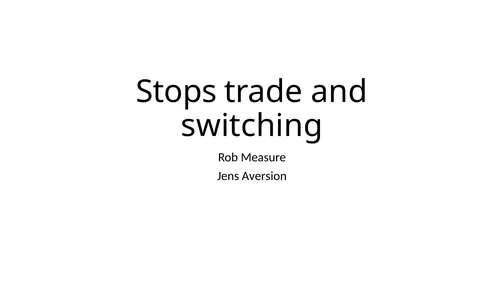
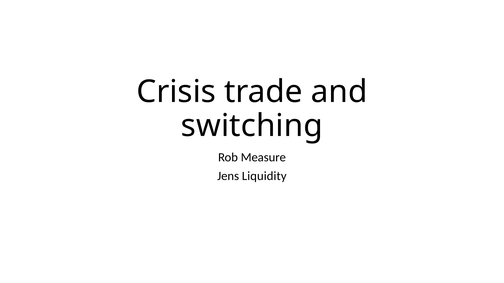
Stops: Stops -> Crisis (176, 92)
Aversion: Aversion -> Liquidity (264, 176)
